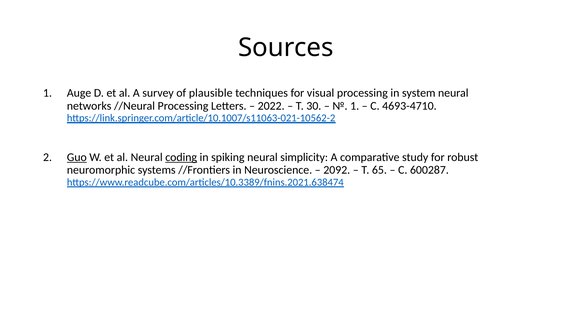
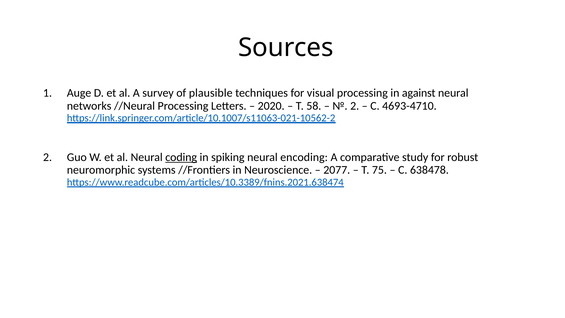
system: system -> against (419, 93)
2022: 2022 -> 2020 (271, 106)
30: 30 -> 58 (314, 106)
1: 1 -> 2 (355, 106)
Guo underline: present -> none (77, 157)
simplicity: simplicity -> encoding (304, 157)
2092: 2092 -> 2077 (337, 170)
65: 65 -> 75 (379, 170)
600287: 600287 -> 638478 (429, 170)
